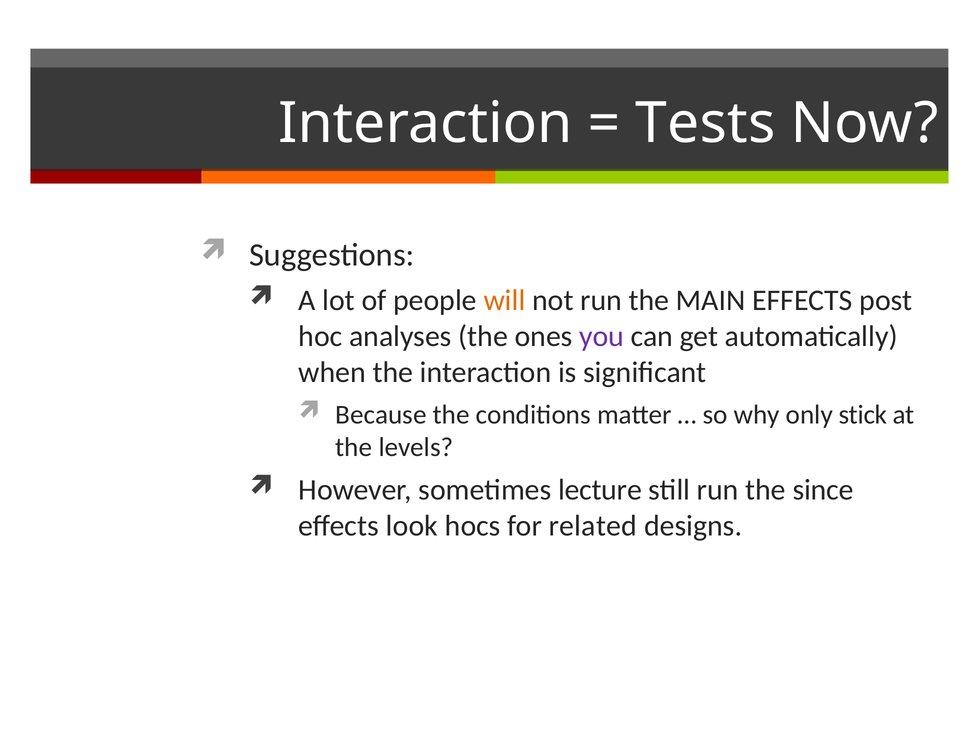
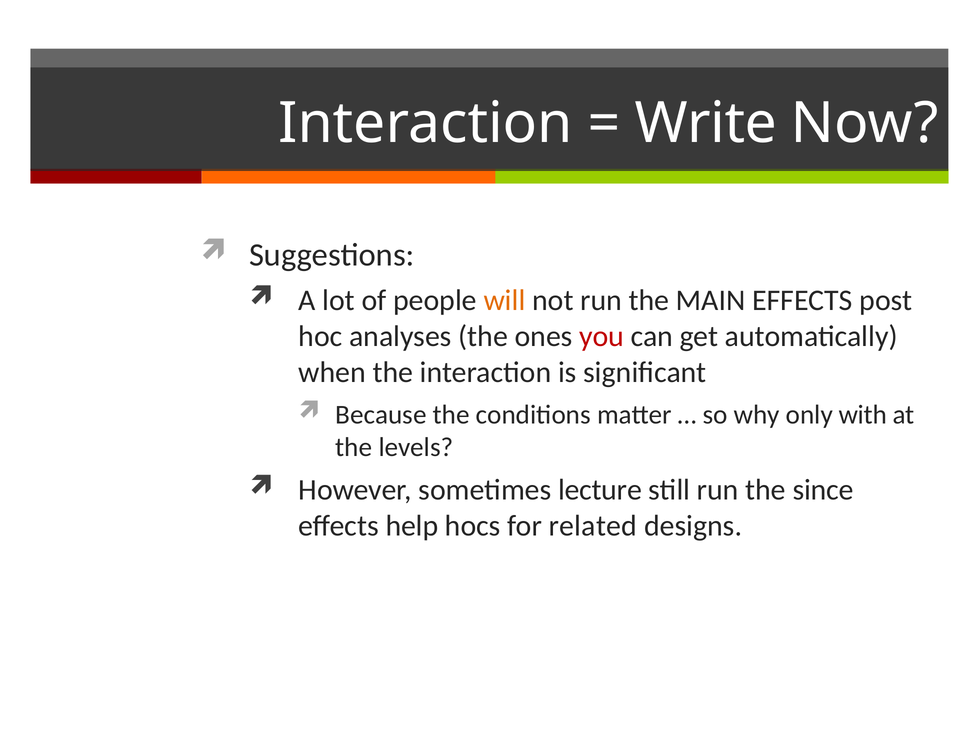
Tests: Tests -> Write (706, 123)
you colour: purple -> red (602, 337)
stick: stick -> with (863, 415)
look: look -> help (412, 526)
